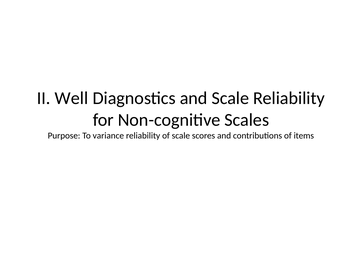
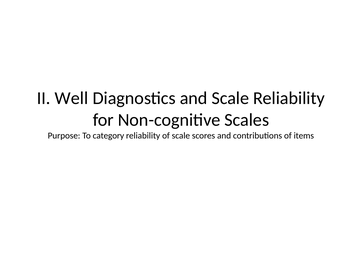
variance: variance -> category (108, 136)
